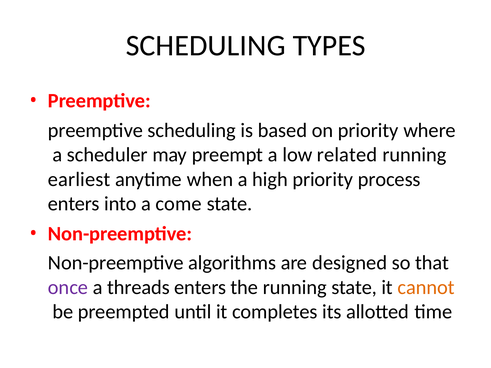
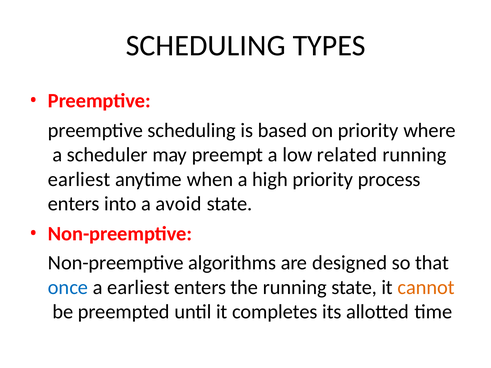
come: come -> avoid (179, 204)
once colour: purple -> blue (68, 288)
a threads: threads -> earliest (138, 288)
